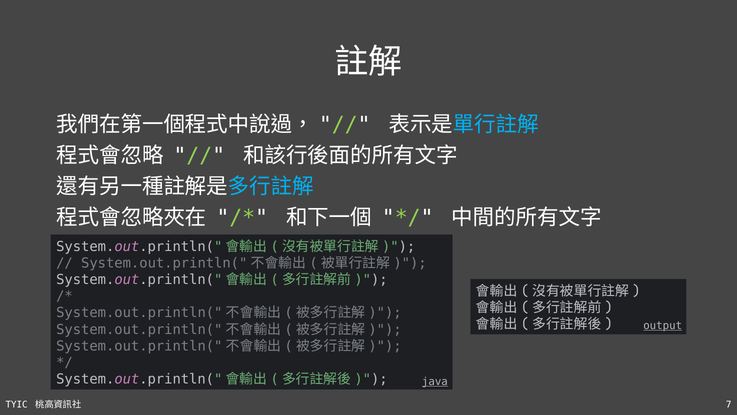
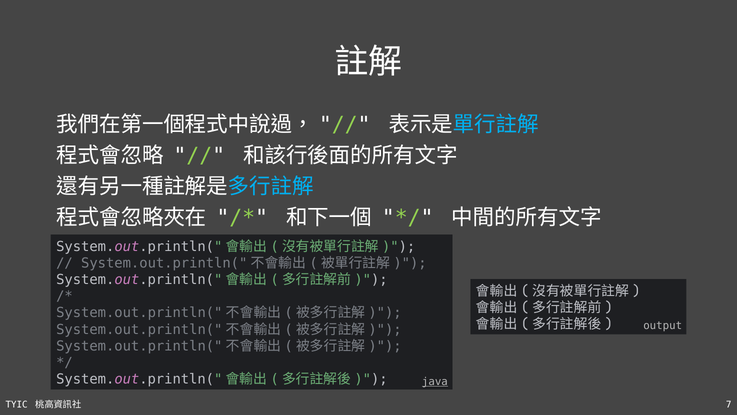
output underline: present -> none (663, 325)
